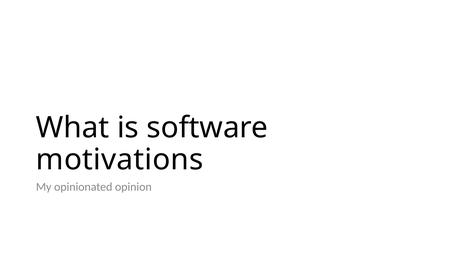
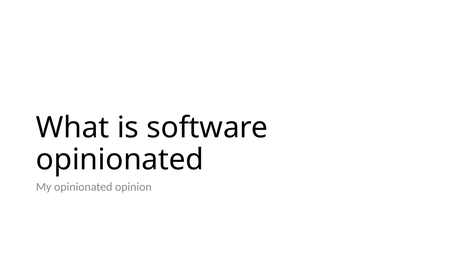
motivations: motivations -> opinionated (120, 160)
